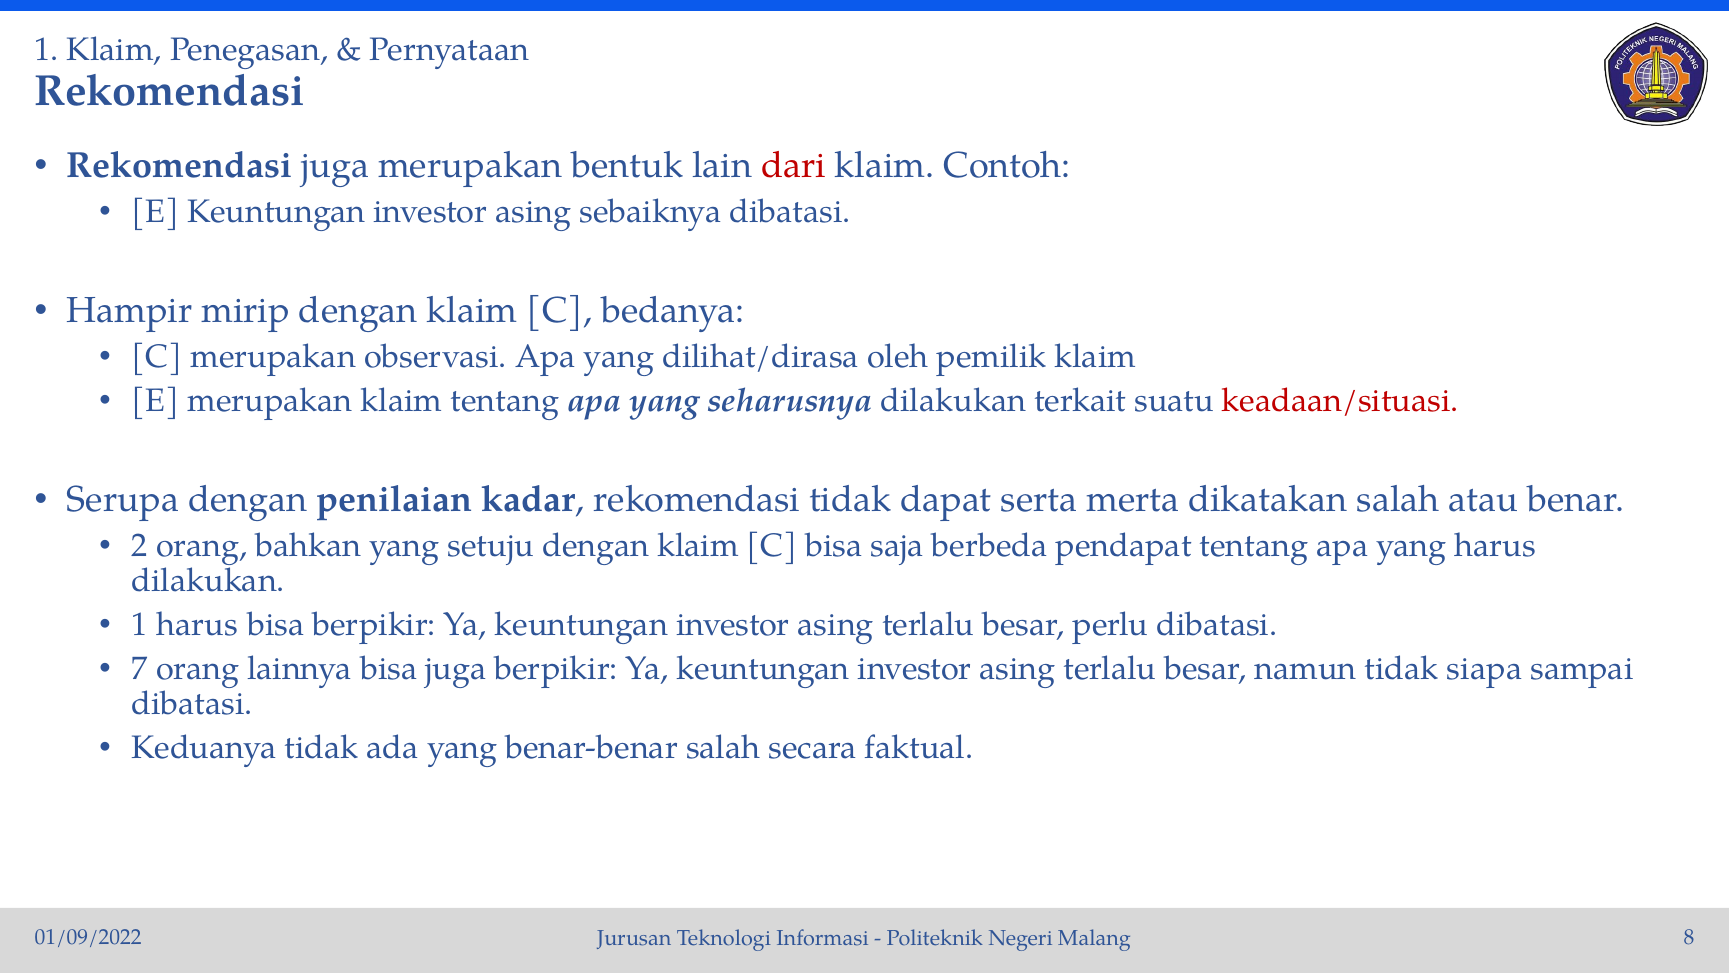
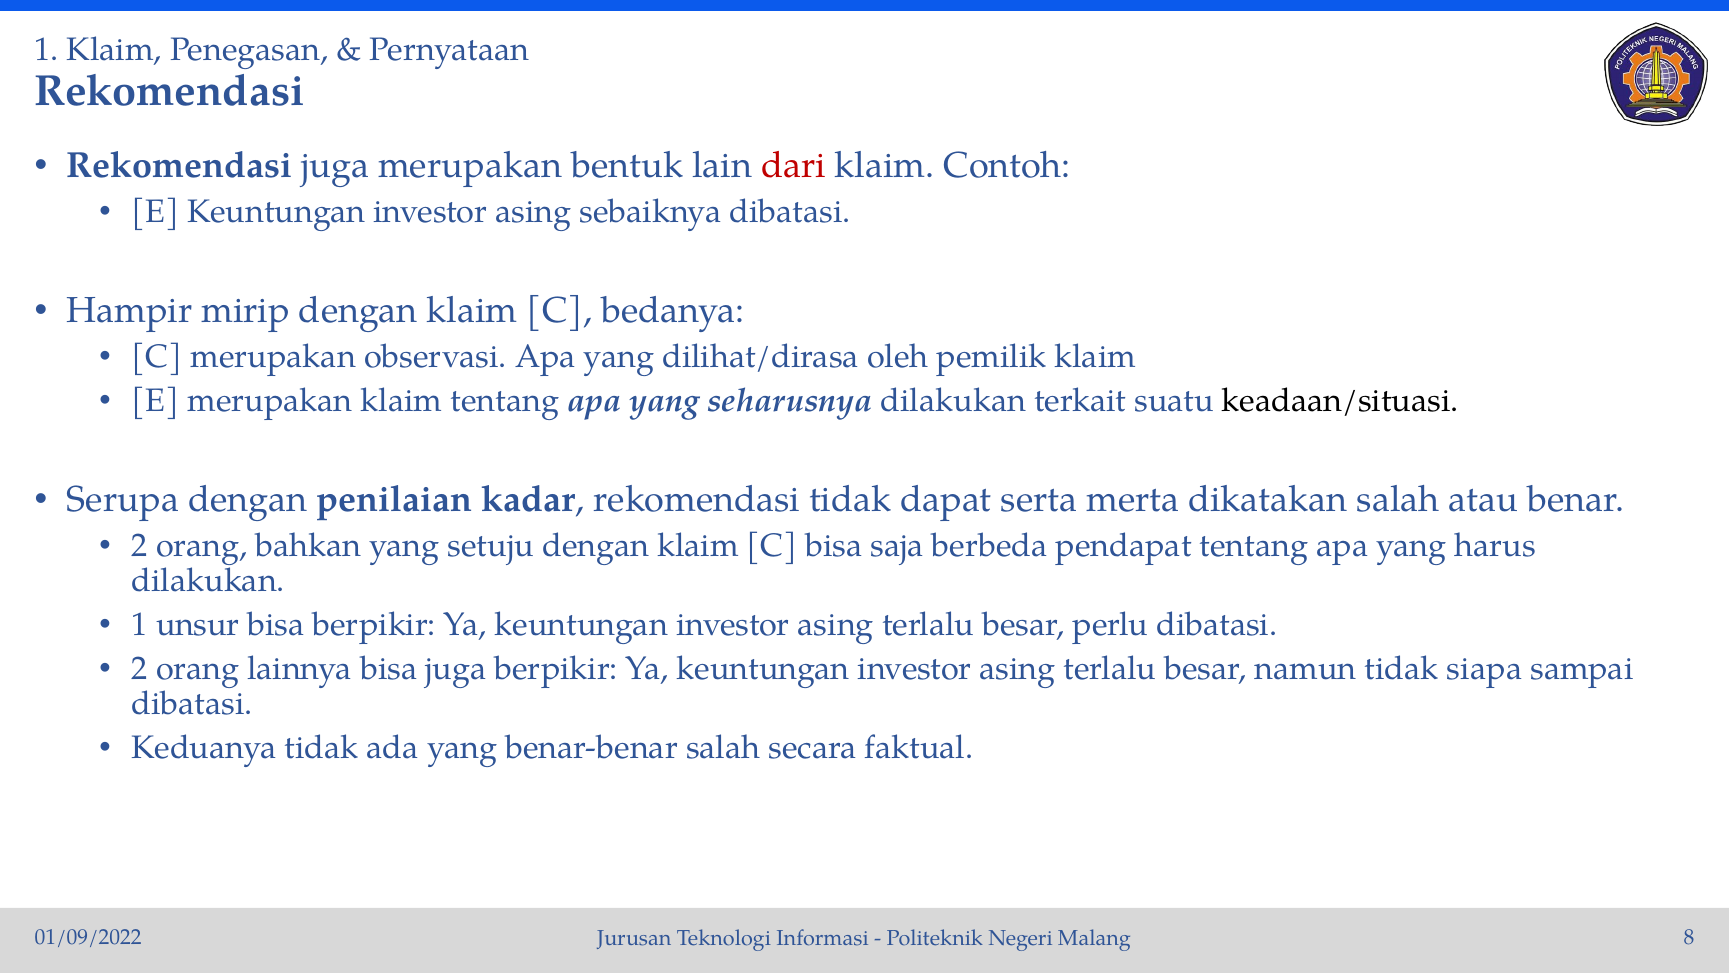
keadaan/situasi colour: red -> black (1340, 400)
1 harus: harus -> unsur (198, 624)
7: 7 -> 2 (140, 668)
